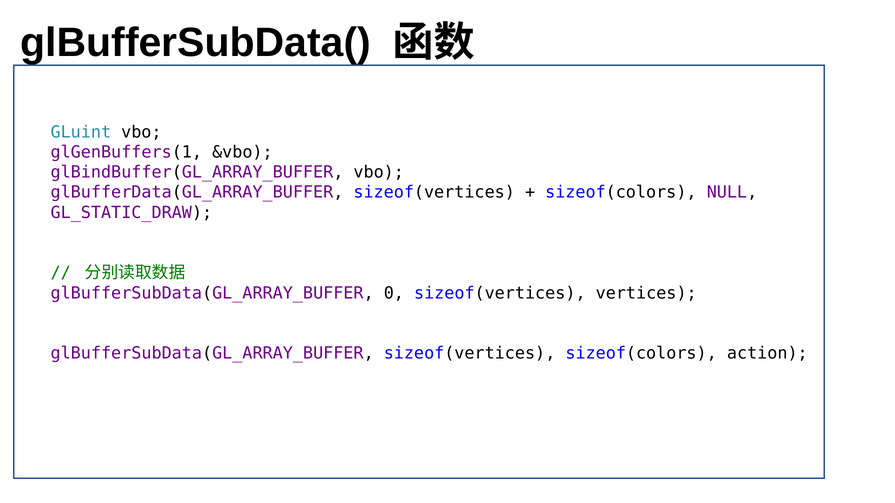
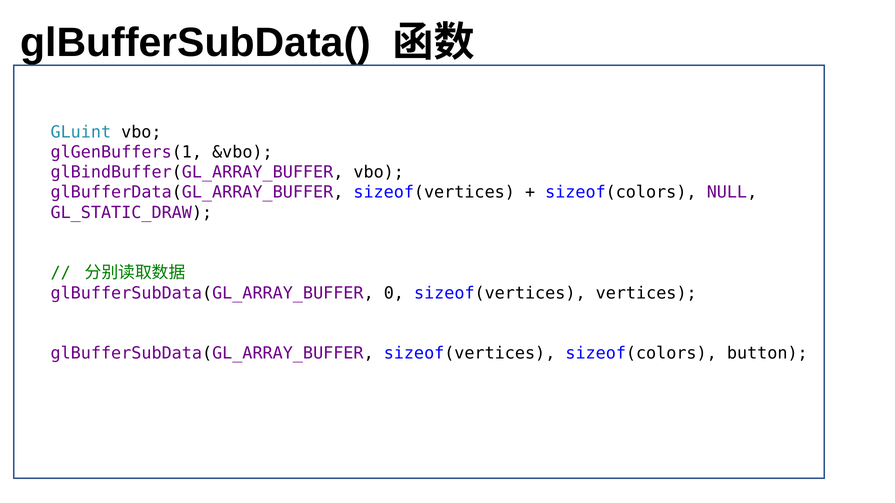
action: action -> button (767, 354)
